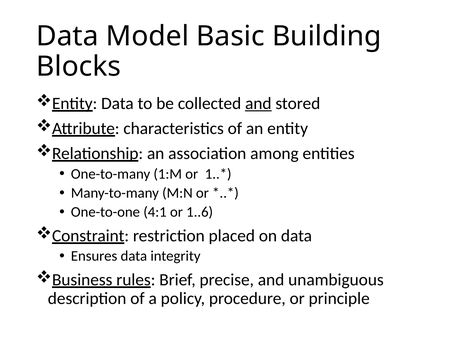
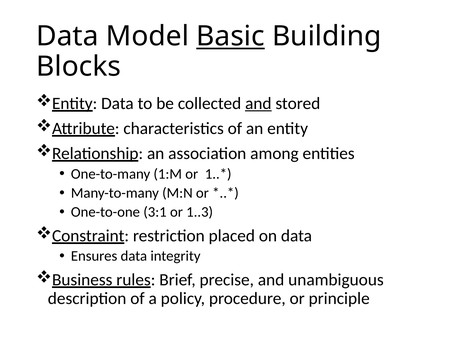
Basic underline: none -> present (231, 36)
4:1: 4:1 -> 3:1 (155, 212)
1..6: 1..6 -> 1..3 (200, 212)
